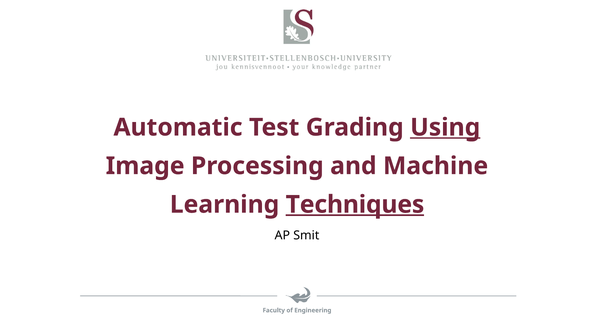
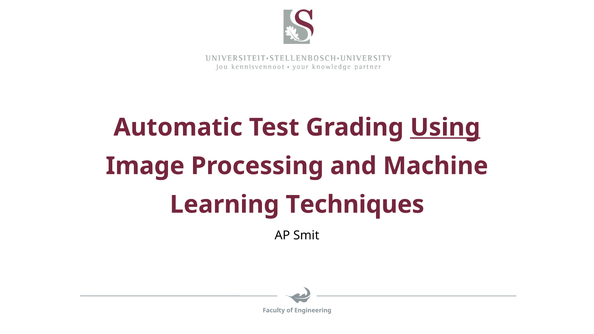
Techniques underline: present -> none (355, 205)
